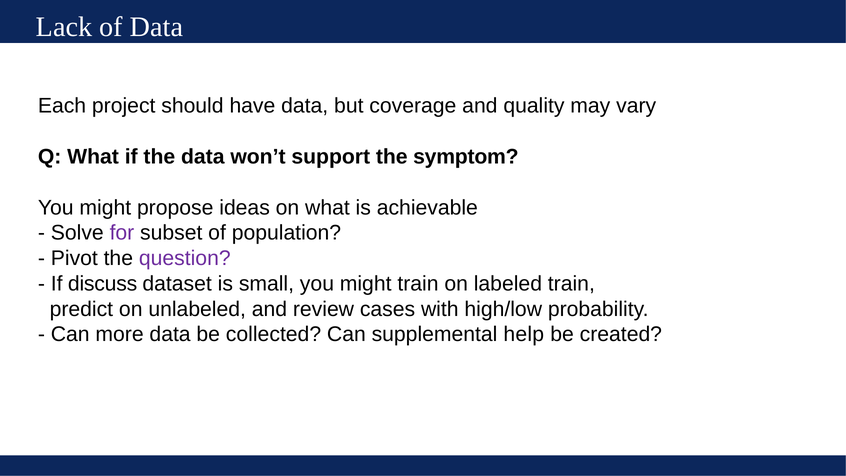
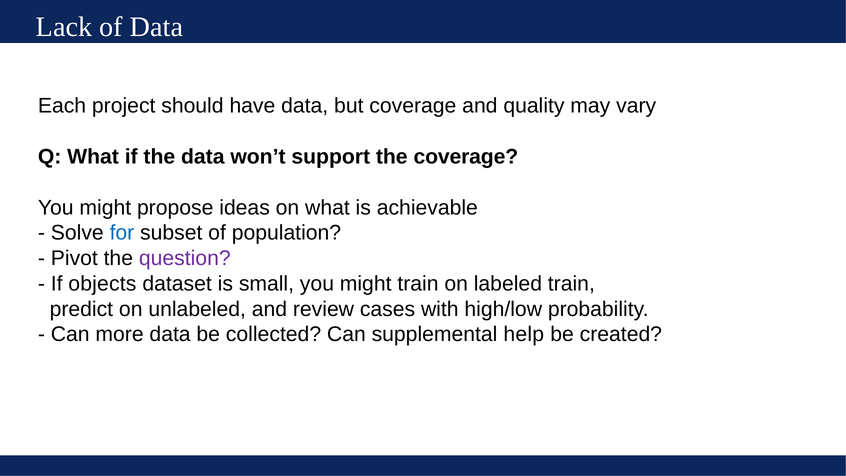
the symptom: symptom -> coverage (466, 157)
for colour: purple -> blue (122, 233)
discuss: discuss -> objects (102, 284)
